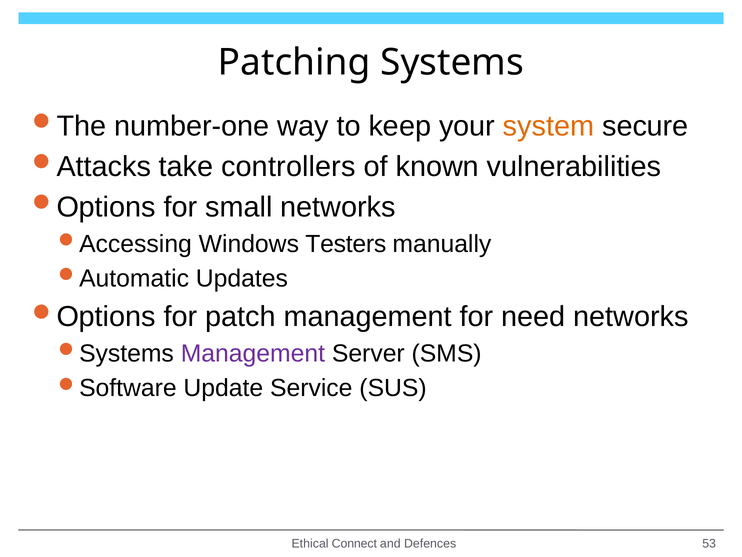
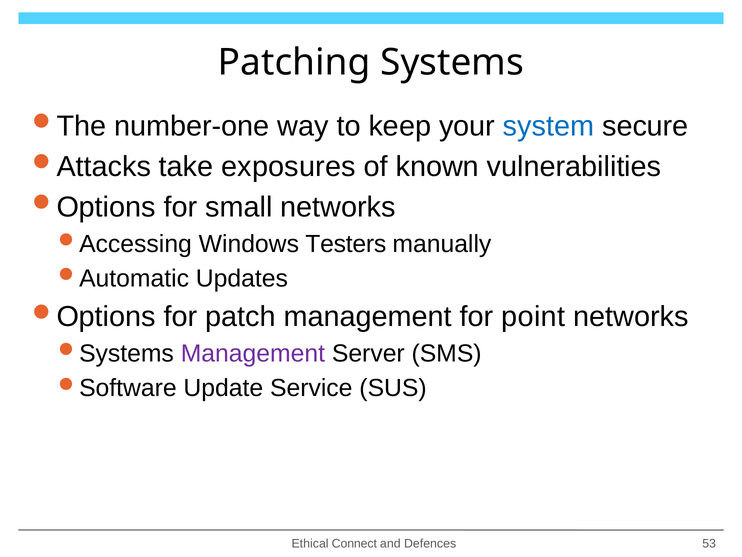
system colour: orange -> blue (549, 126)
controllers: controllers -> exposures (288, 166)
need: need -> point (533, 317)
